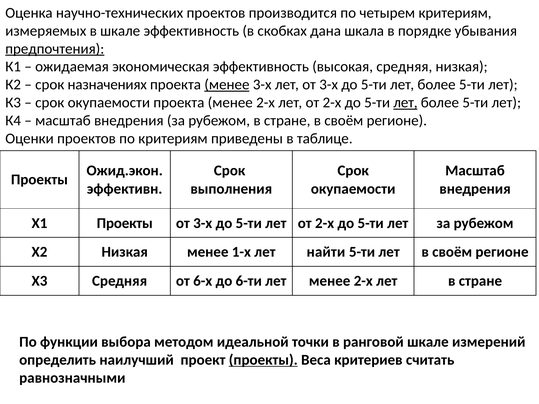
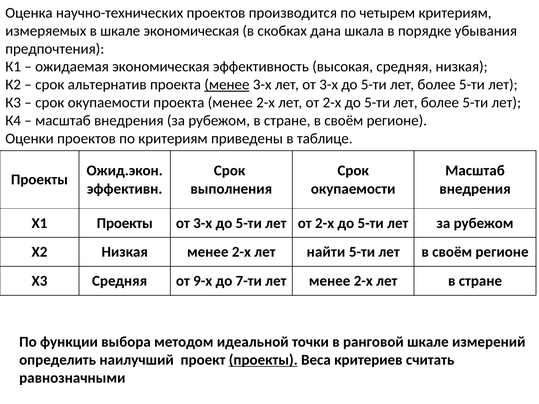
шкале эффективность: эффективность -> экономическая (191, 31)
предпочтения underline: present -> none (55, 49)
назначениях: назначениях -> альтернатив (107, 85)
лет underline: present -> none (405, 103)
Низкая менее 1-х: 1-х -> 2-х (241, 252)
6-х: 6-х -> 9-х (203, 281)
6-ти: 6-ти -> 7-ти (249, 281)
